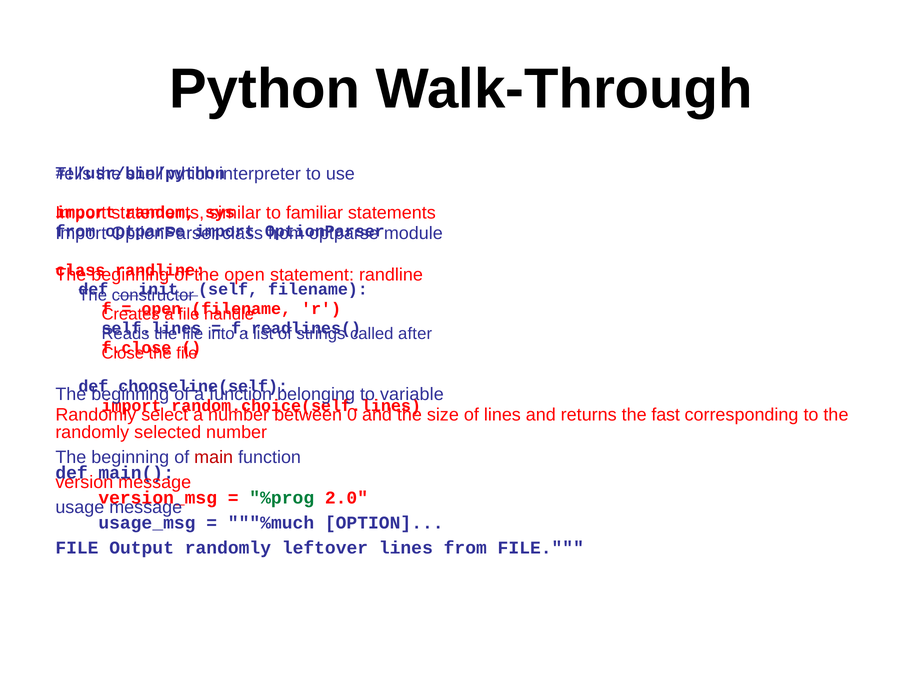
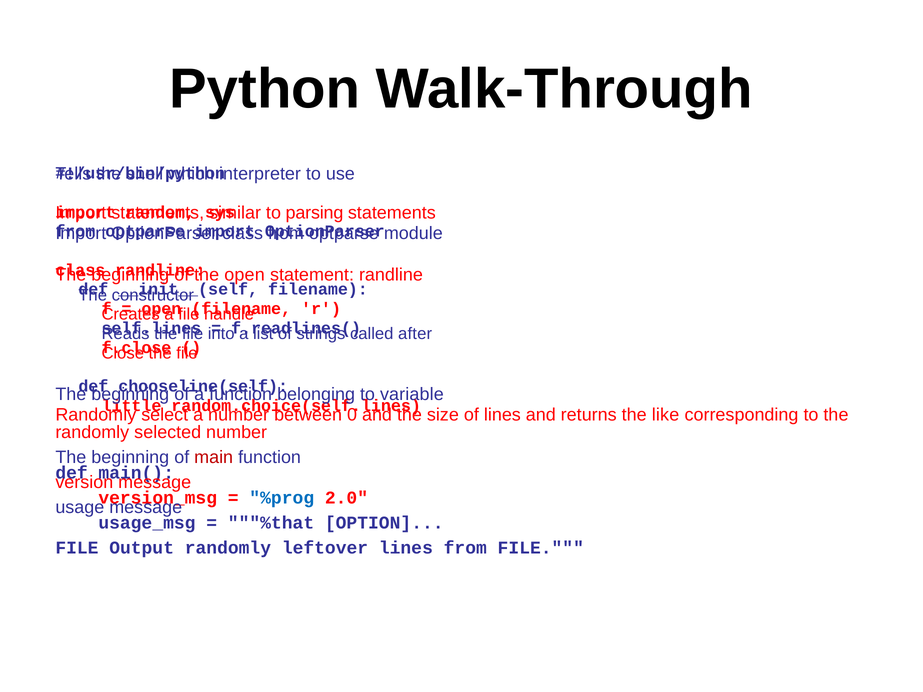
familiar: familiar -> parsing (314, 213)
import: import -> little (131, 406)
fast: fast -> like (666, 415)
%prog colour: green -> blue (282, 498)
%much: %much -> %that (271, 523)
